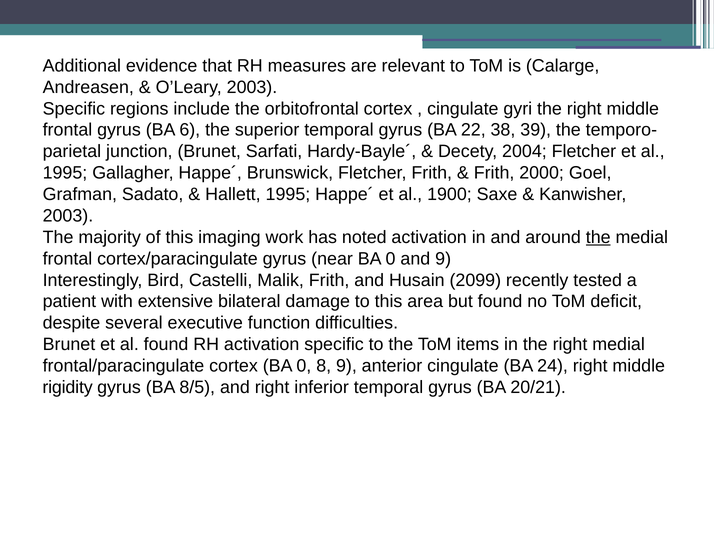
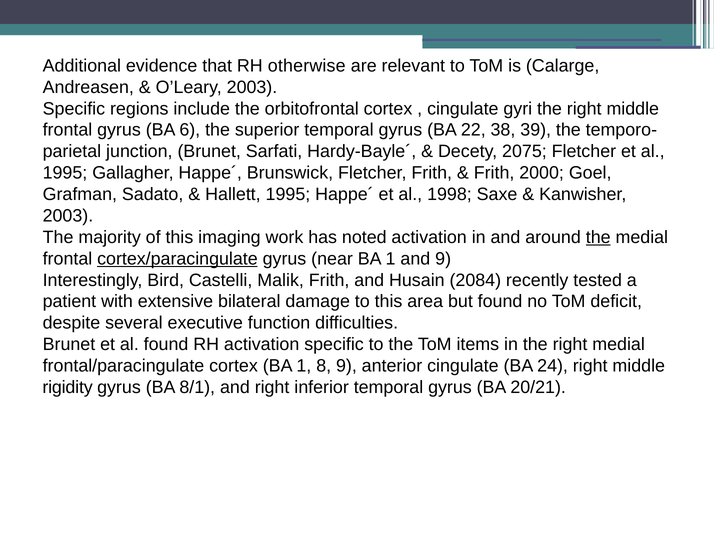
measures: measures -> otherwise (307, 66)
2004: 2004 -> 2075 (524, 151)
1900: 1900 -> 1998 (449, 194)
cortex/paracingulate underline: none -> present (177, 258)
near BA 0: 0 -> 1 (391, 258)
2099: 2099 -> 2084 (475, 280)
cortex BA 0: 0 -> 1 (304, 366)
8/5: 8/5 -> 8/1 (197, 387)
